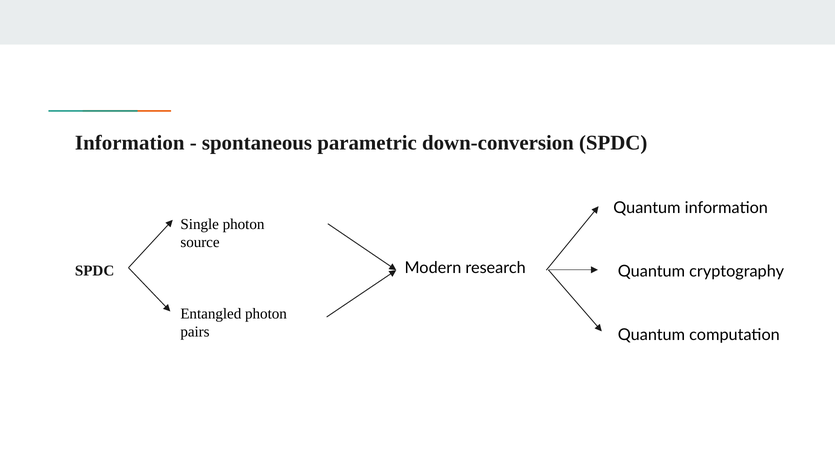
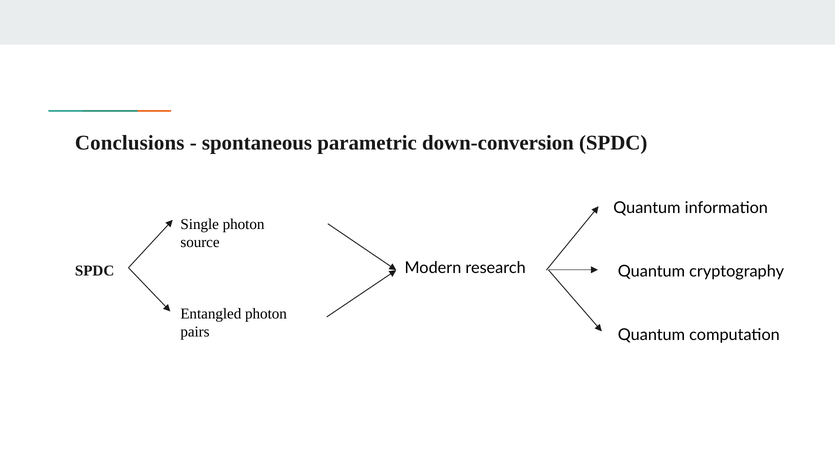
Information: Information -> Conclusions (130, 143)
